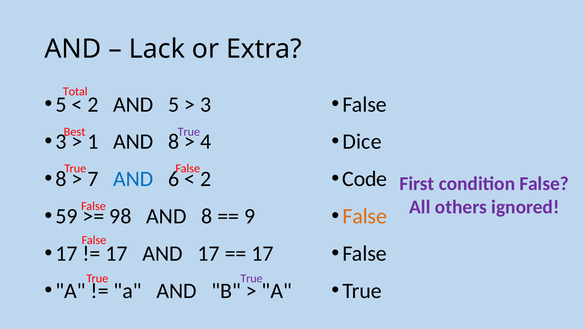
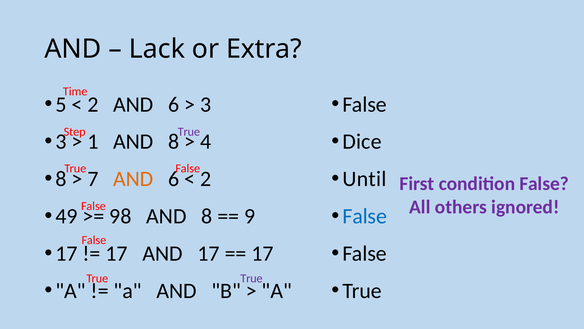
Total: Total -> Time (75, 91)
2 AND 5: 5 -> 6 (174, 104)
Best: Best -> Step (75, 132)
AND colour: blue -> orange (133, 179)
Code: Code -> Until (365, 179)
59: 59 -> 49 (67, 216)
False colour: orange -> blue (365, 216)
